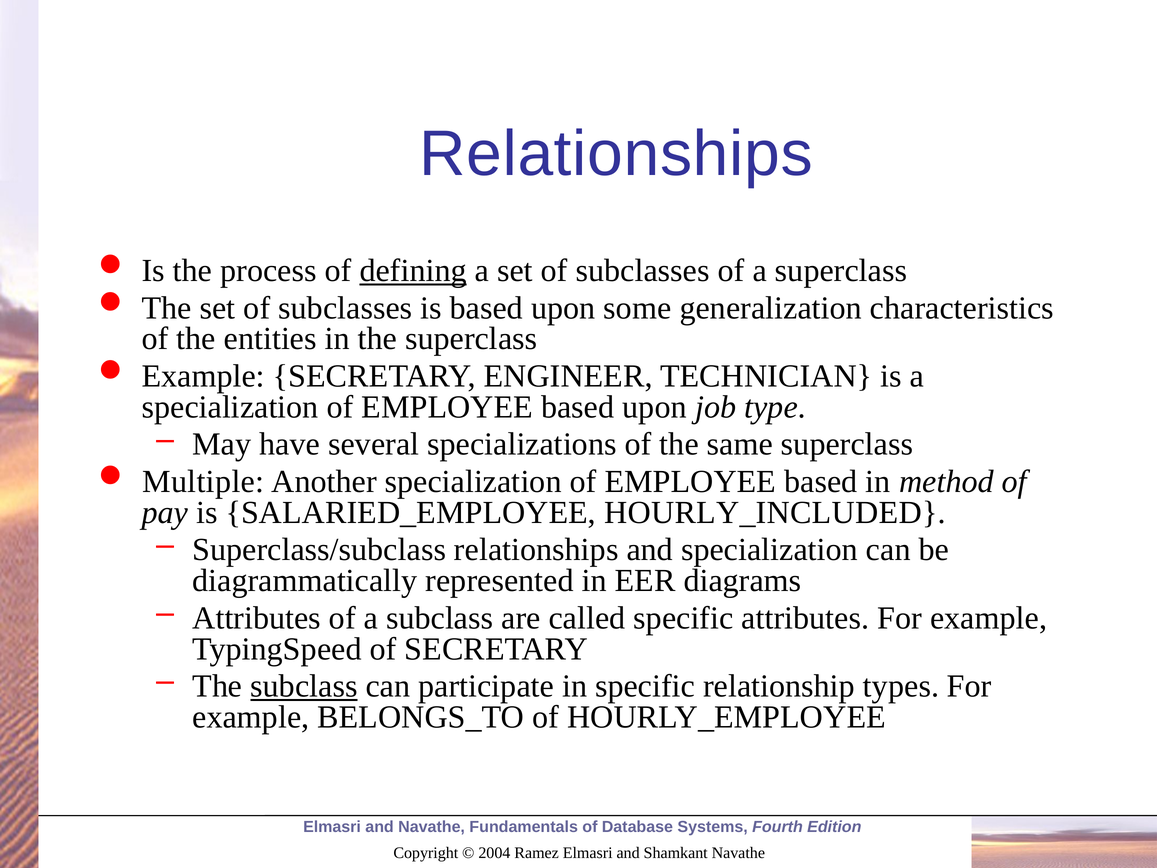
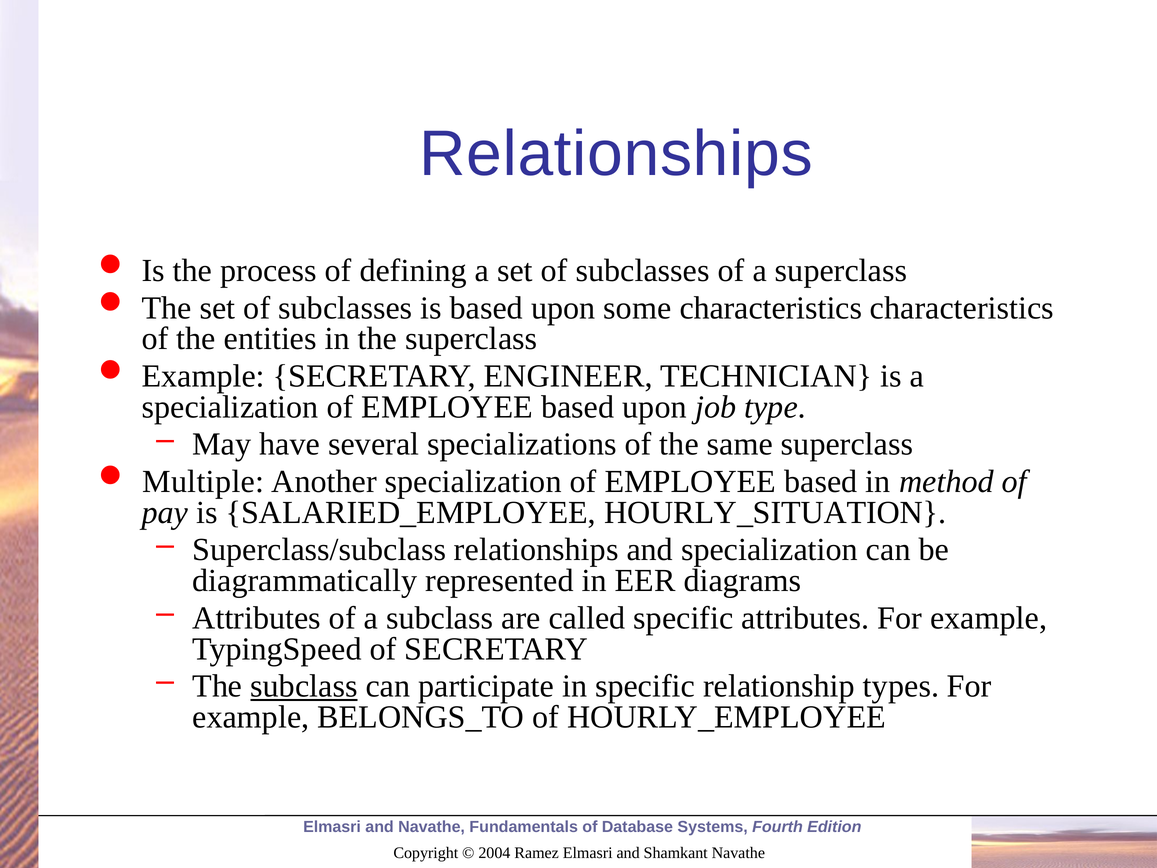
defining underline: present -> none (413, 271)
some generalization: generalization -> characteristics (771, 308)
HOURLY_INCLUDED: HOURLY_INCLUDED -> HOURLY_SITUATION (775, 512)
